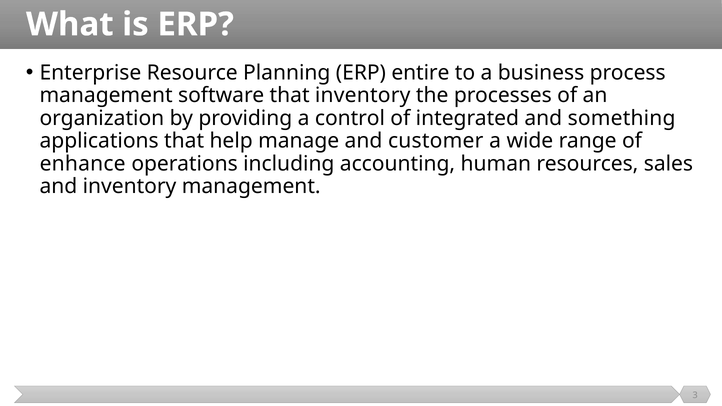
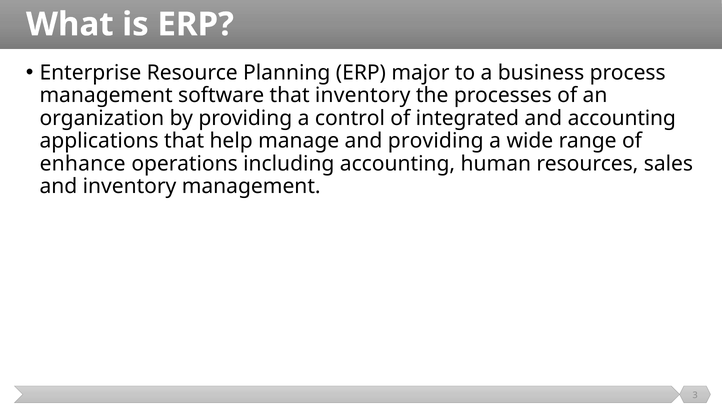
entire: entire -> major (420, 73)
and something: something -> accounting (622, 118)
and customer: customer -> providing (436, 141)
